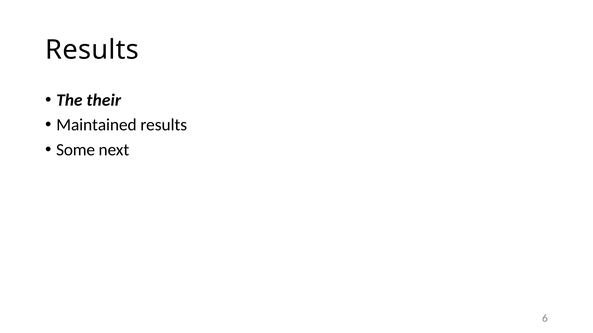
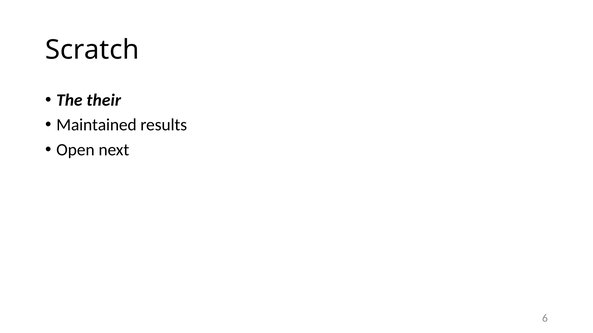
Results: Results -> Scratch (92, 50)
Some: Some -> Open (75, 150)
